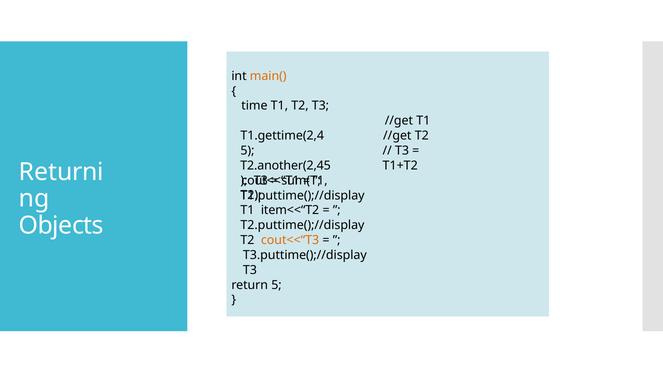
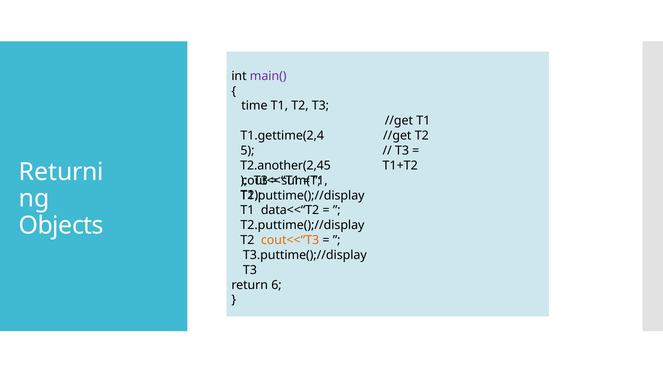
main( colour: orange -> purple (268, 76)
item<<“T2: item<<“T2 -> data<<“T2 (290, 210)
return 5: 5 -> 6 (276, 285)
